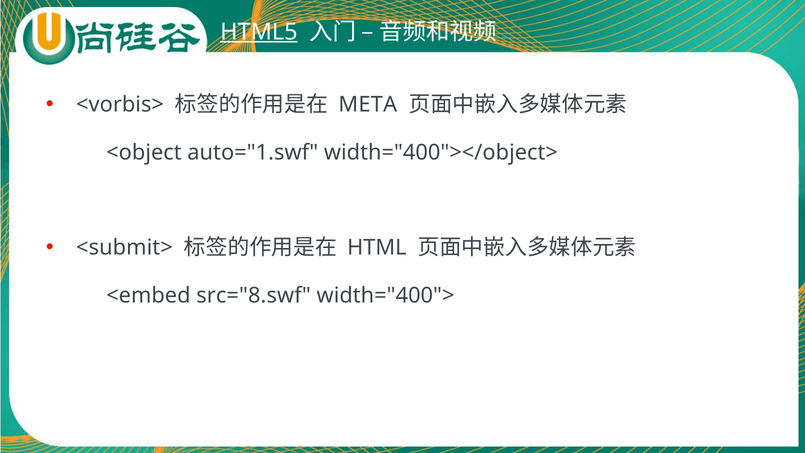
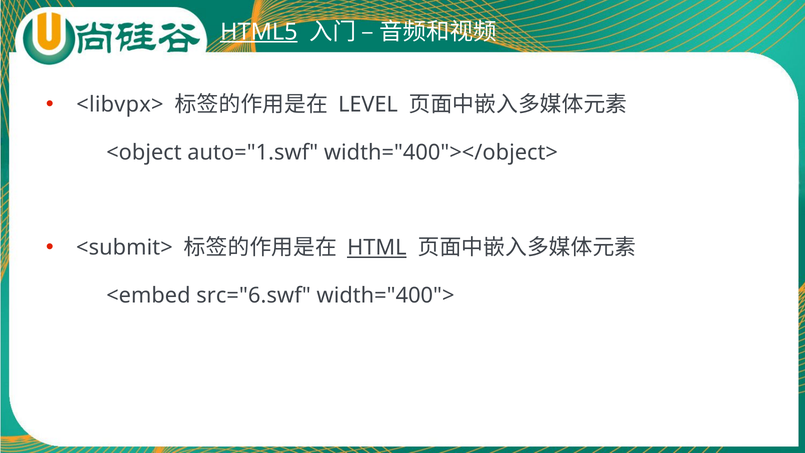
<vorbis>: <vorbis> -> <libvpx> (120, 105)
META: META -> LEVEL (368, 105)
HTML underline: none -> present (377, 248)
src="8.swf: src="8.swf -> src="6.swf (254, 295)
